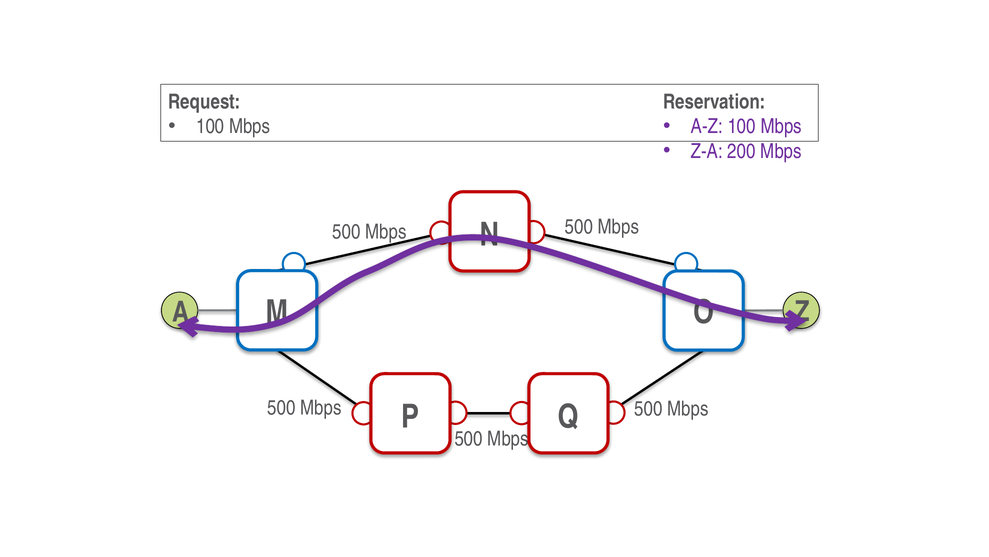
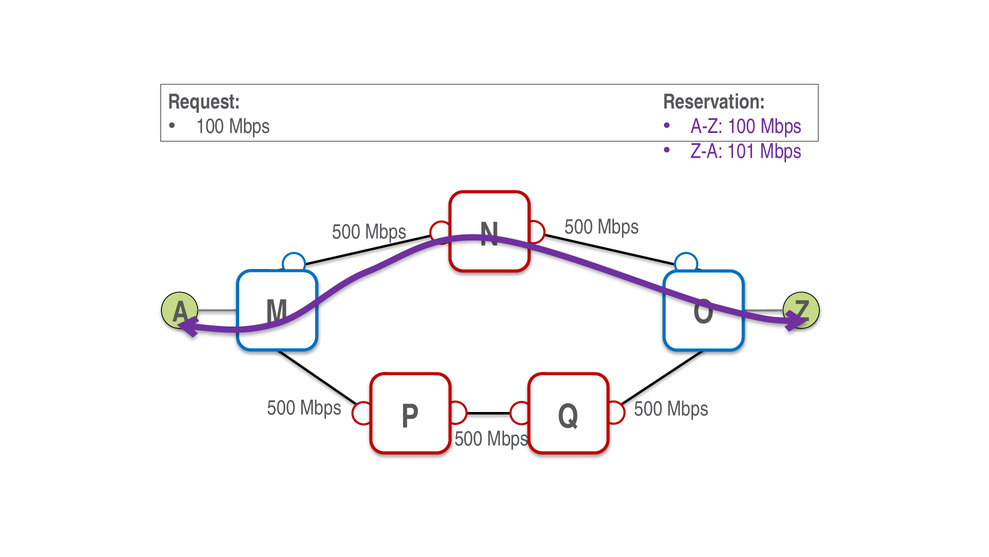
200: 200 -> 101 (742, 151)
